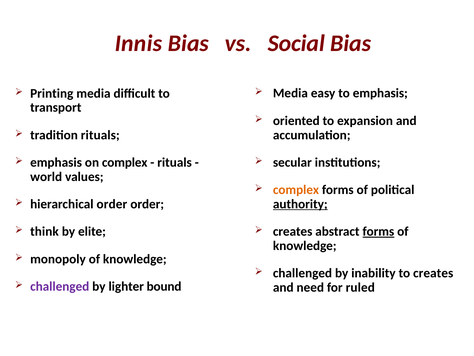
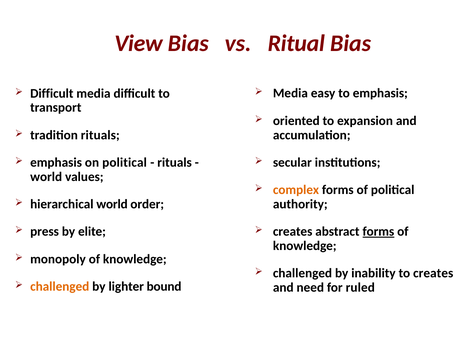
Innis: Innis -> View (139, 43)
Social: Social -> Ritual (296, 43)
Printing: Printing -> Difficult (52, 93)
on complex: complex -> political (125, 162)
authority underline: present -> none (300, 204)
hierarchical order: order -> world (112, 204)
think: think -> press (45, 231)
challenged colour: purple -> orange (60, 286)
